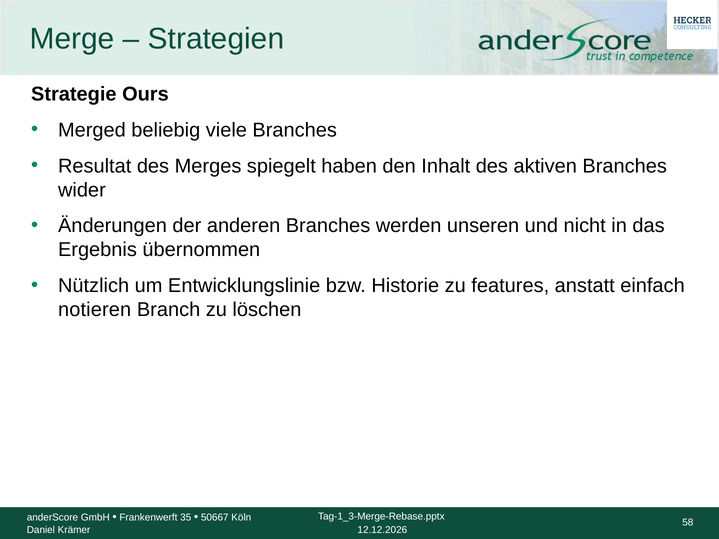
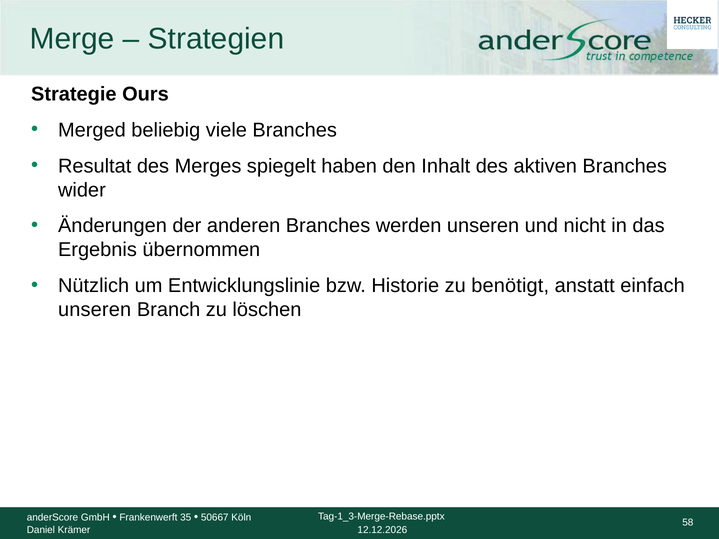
features: features -> benötigt (510, 286)
notieren: notieren -> unseren (95, 310)
